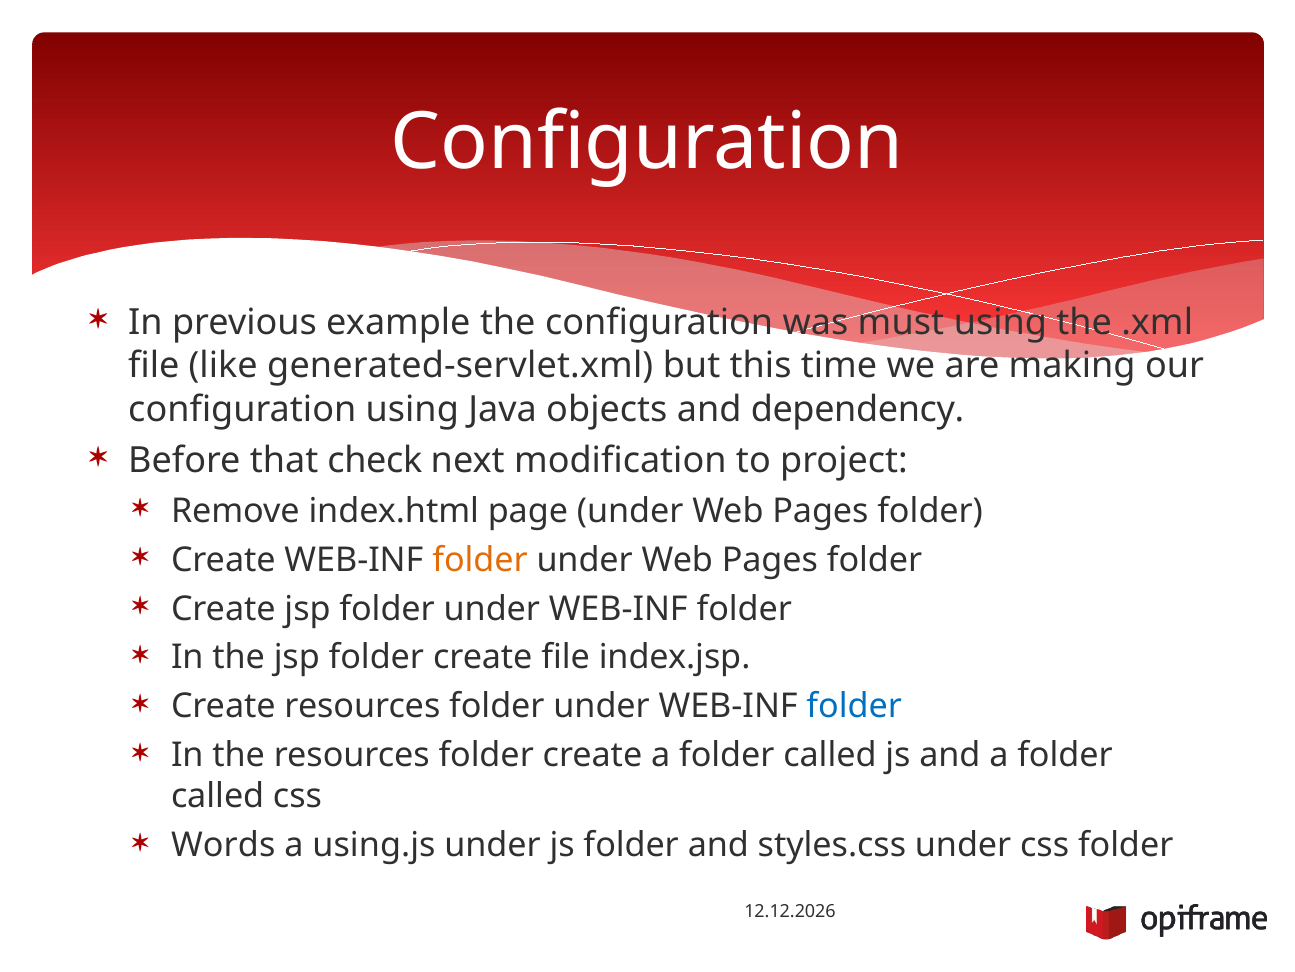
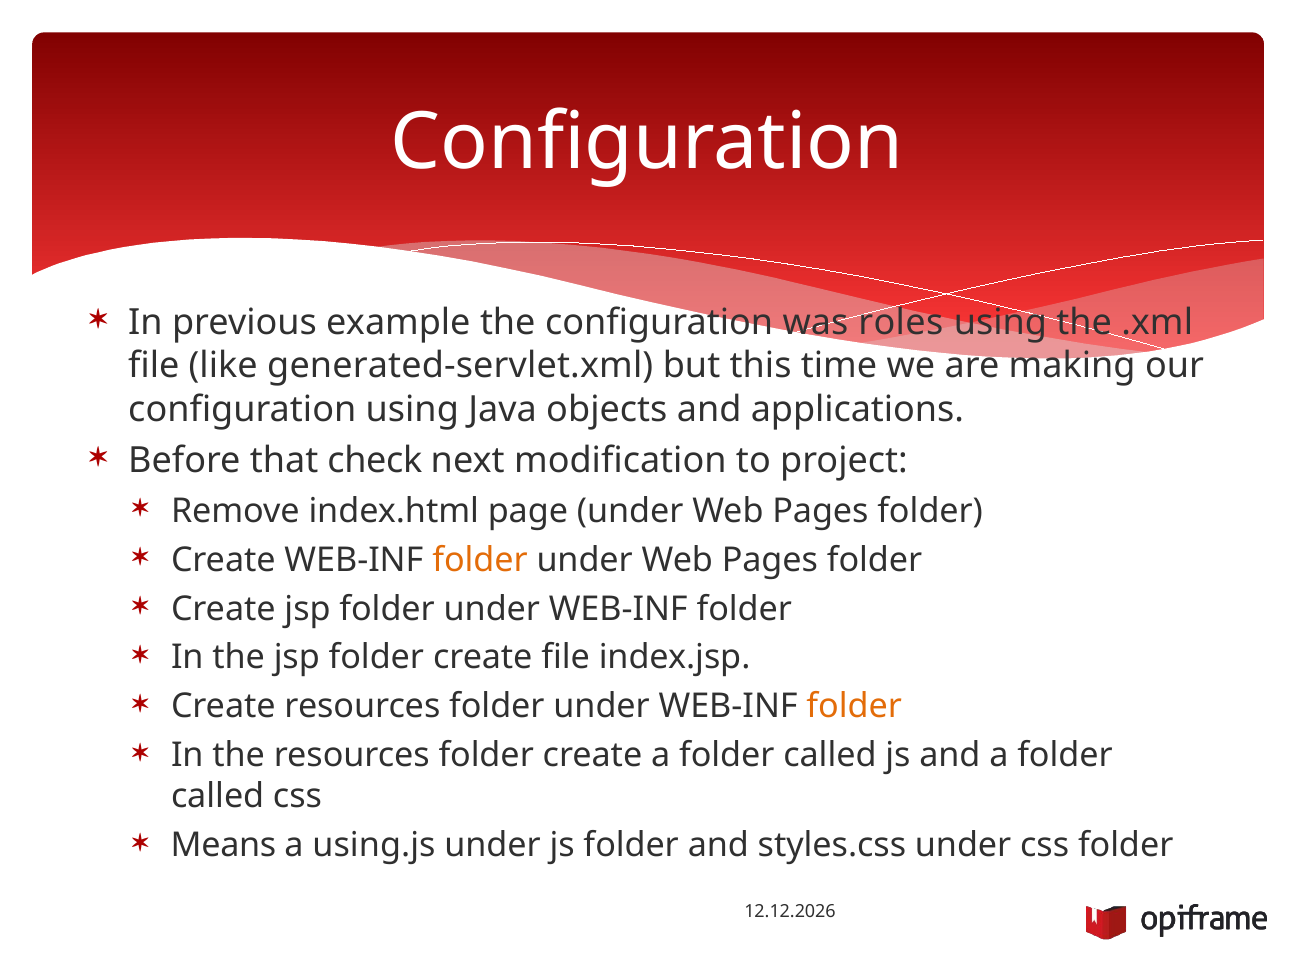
must: must -> roles (901, 322)
dependency: dependency -> applications (857, 409)
folder colour: blue -> orange (854, 706)
Words: Words -> Means (223, 845)
